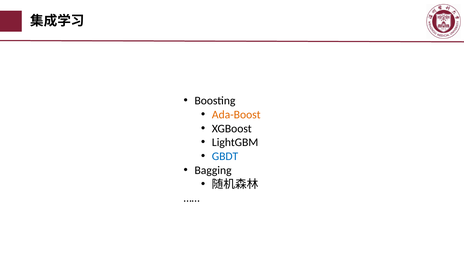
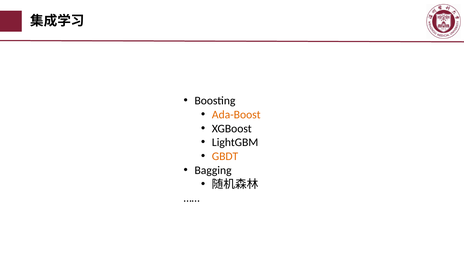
GBDT colour: blue -> orange (225, 156)
